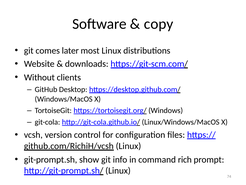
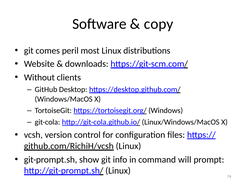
later: later -> peril (70, 50)
rich: rich -> will (185, 159)
